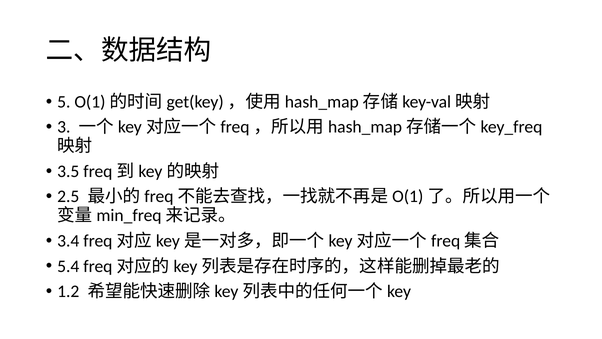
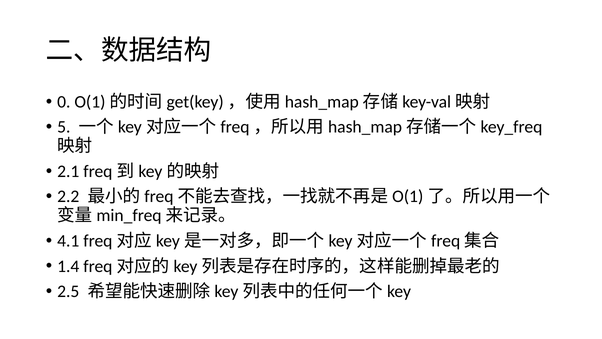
5: 5 -> 0 (64, 102)
3: 3 -> 5 (64, 127)
3.5: 3.5 -> 2.1 (68, 171)
2.5: 2.5 -> 2.2 (68, 196)
3.4: 3.4 -> 4.1 (68, 241)
5.4: 5.4 -> 1.4 (68, 266)
1.2: 1.2 -> 2.5 (68, 291)
